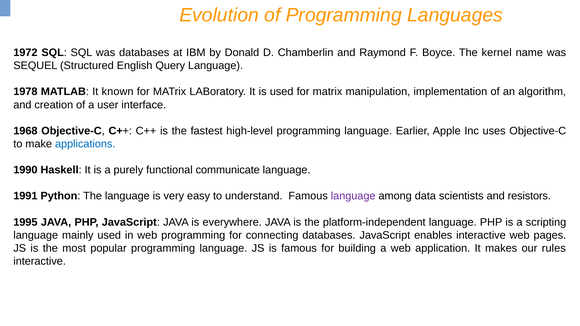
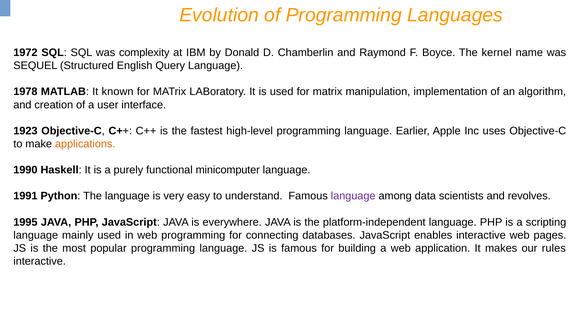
was databases: databases -> complexity (144, 53)
1968: 1968 -> 1923 (25, 131)
applications colour: blue -> orange (85, 144)
communicate: communicate -> minicomputer (228, 170)
resistors: resistors -> revolves (529, 196)
